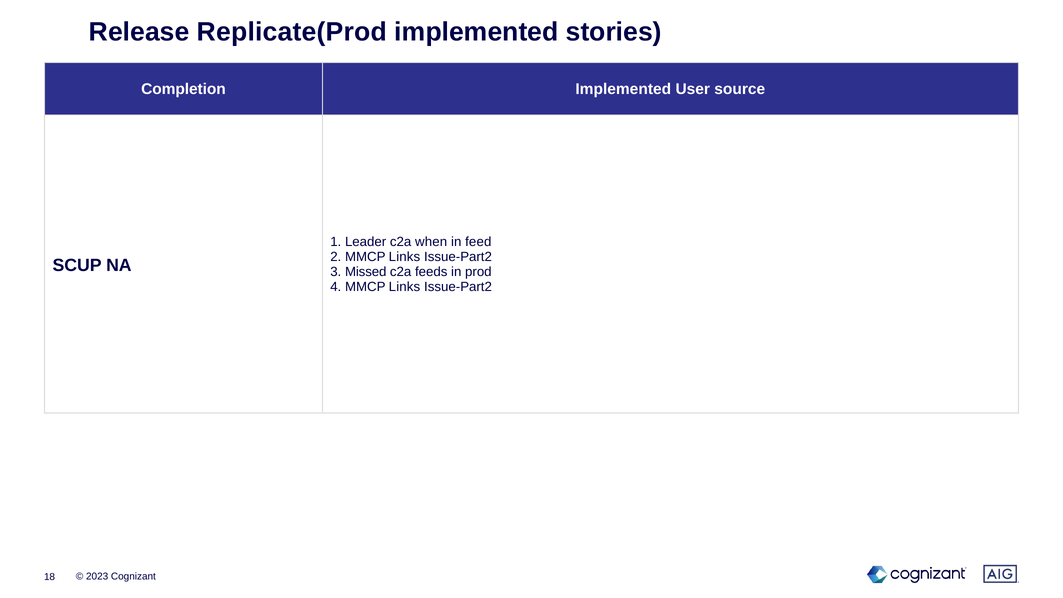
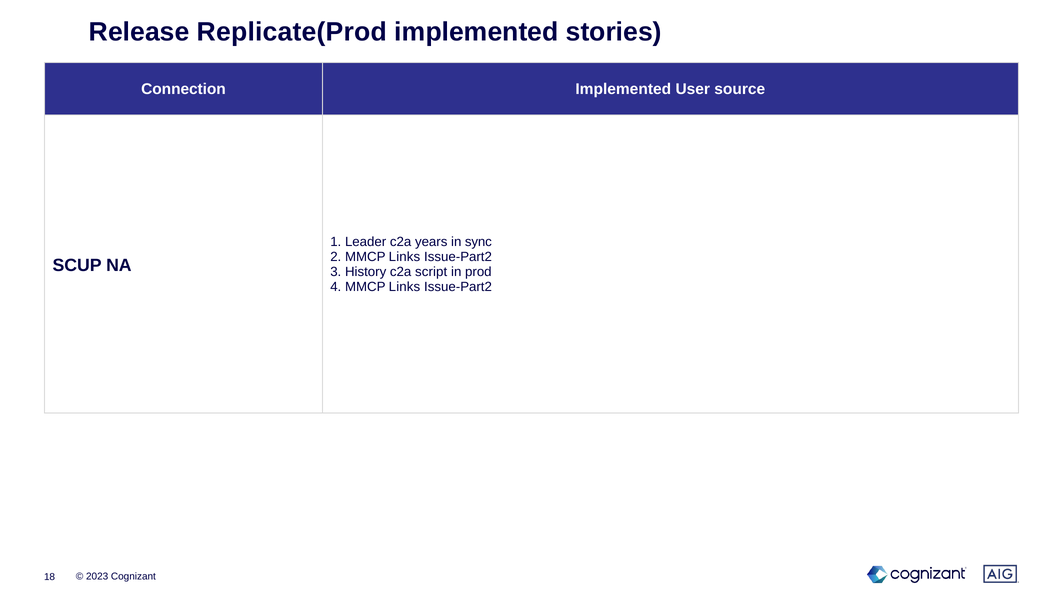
Completion: Completion -> Connection (184, 89)
when: when -> years (431, 242)
feed: feed -> sync (478, 242)
Missed: Missed -> History (366, 272)
feeds: feeds -> script (431, 272)
